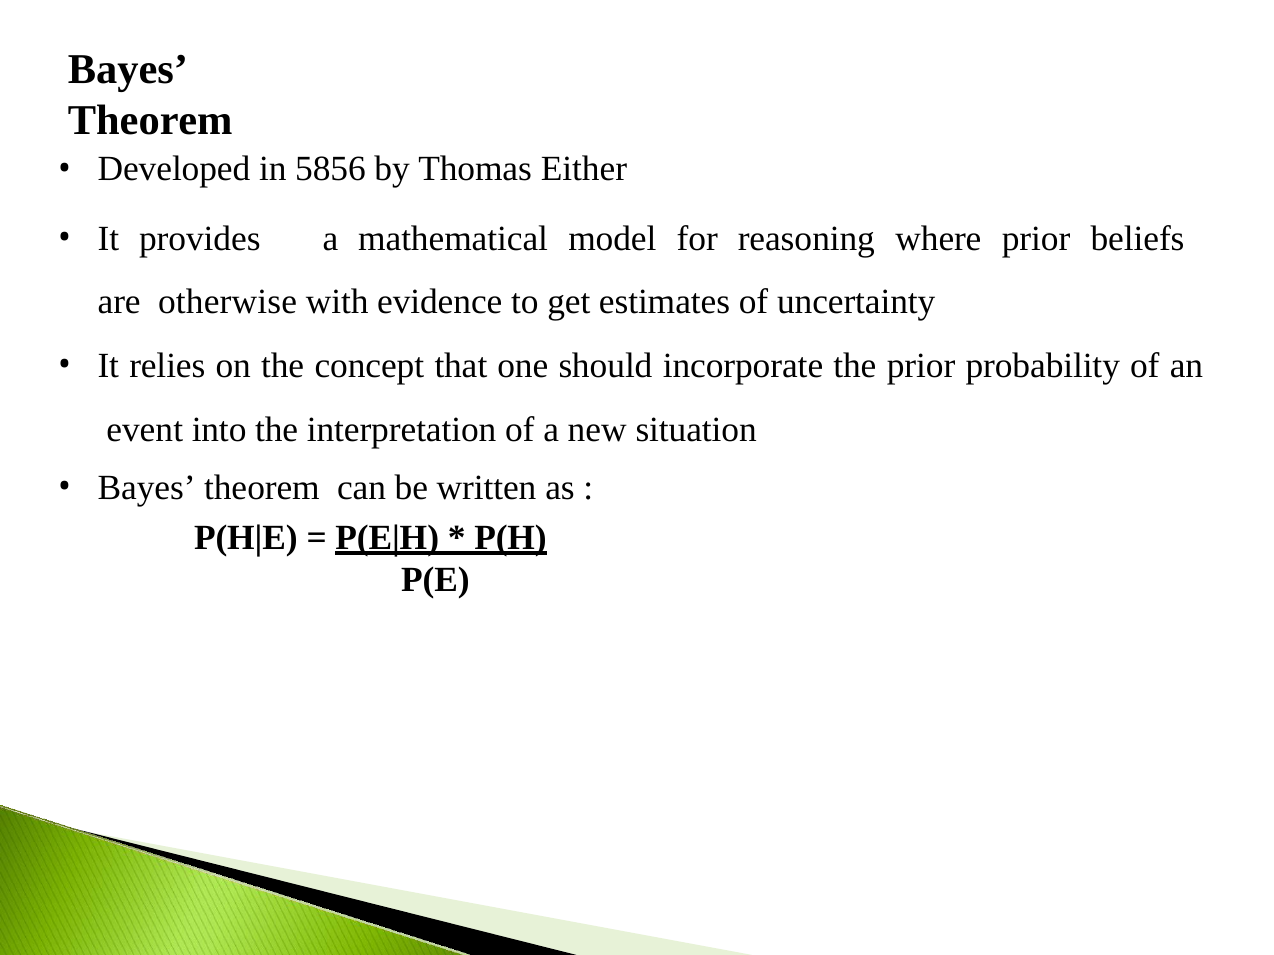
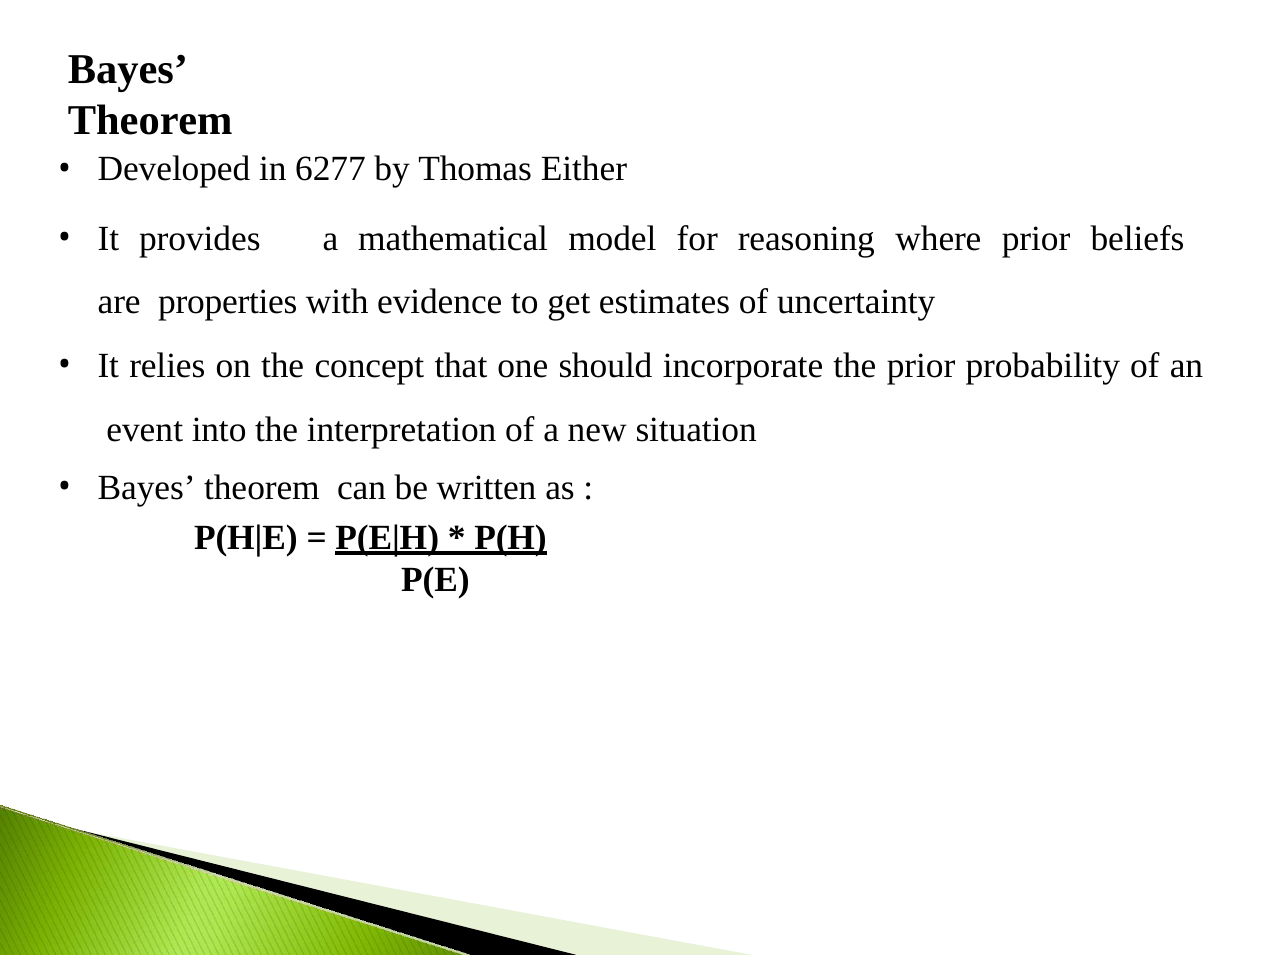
5856: 5856 -> 6277 (330, 169)
otherwise: otherwise -> properties (228, 302)
